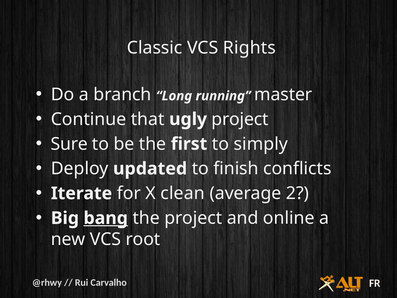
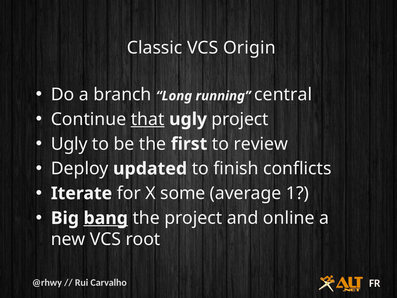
Rights: Rights -> Origin (249, 48)
master: master -> central (283, 94)
that underline: none -> present (148, 119)
Sure: Sure -> Ugly (69, 144)
simply: simply -> review (261, 144)
clean: clean -> some (183, 193)
2: 2 -> 1 (297, 193)
